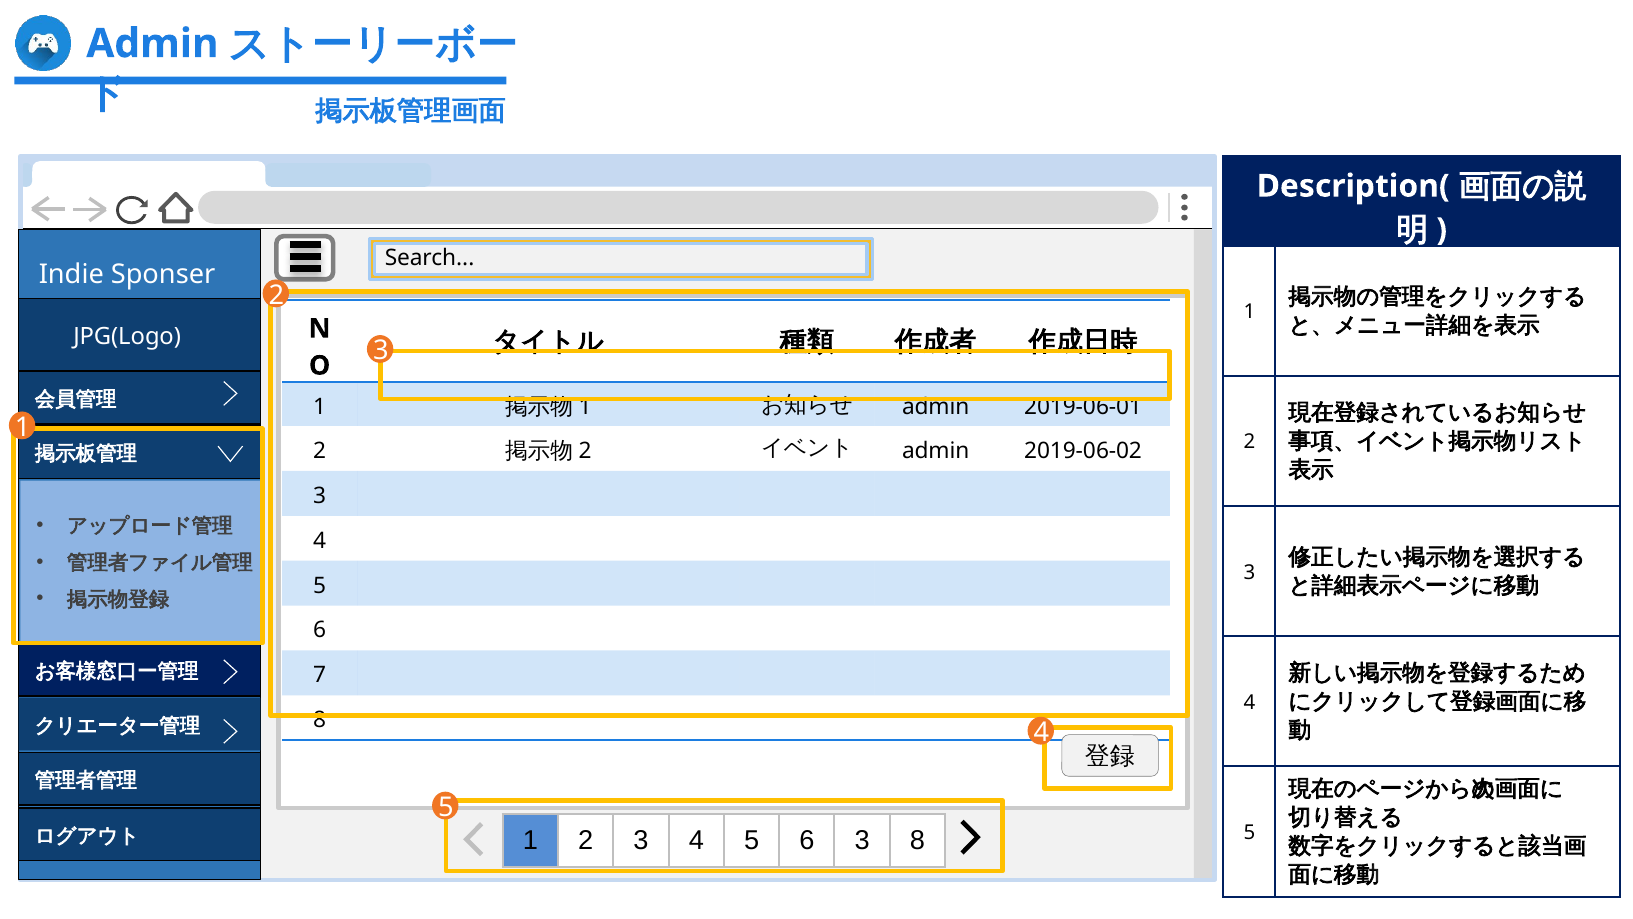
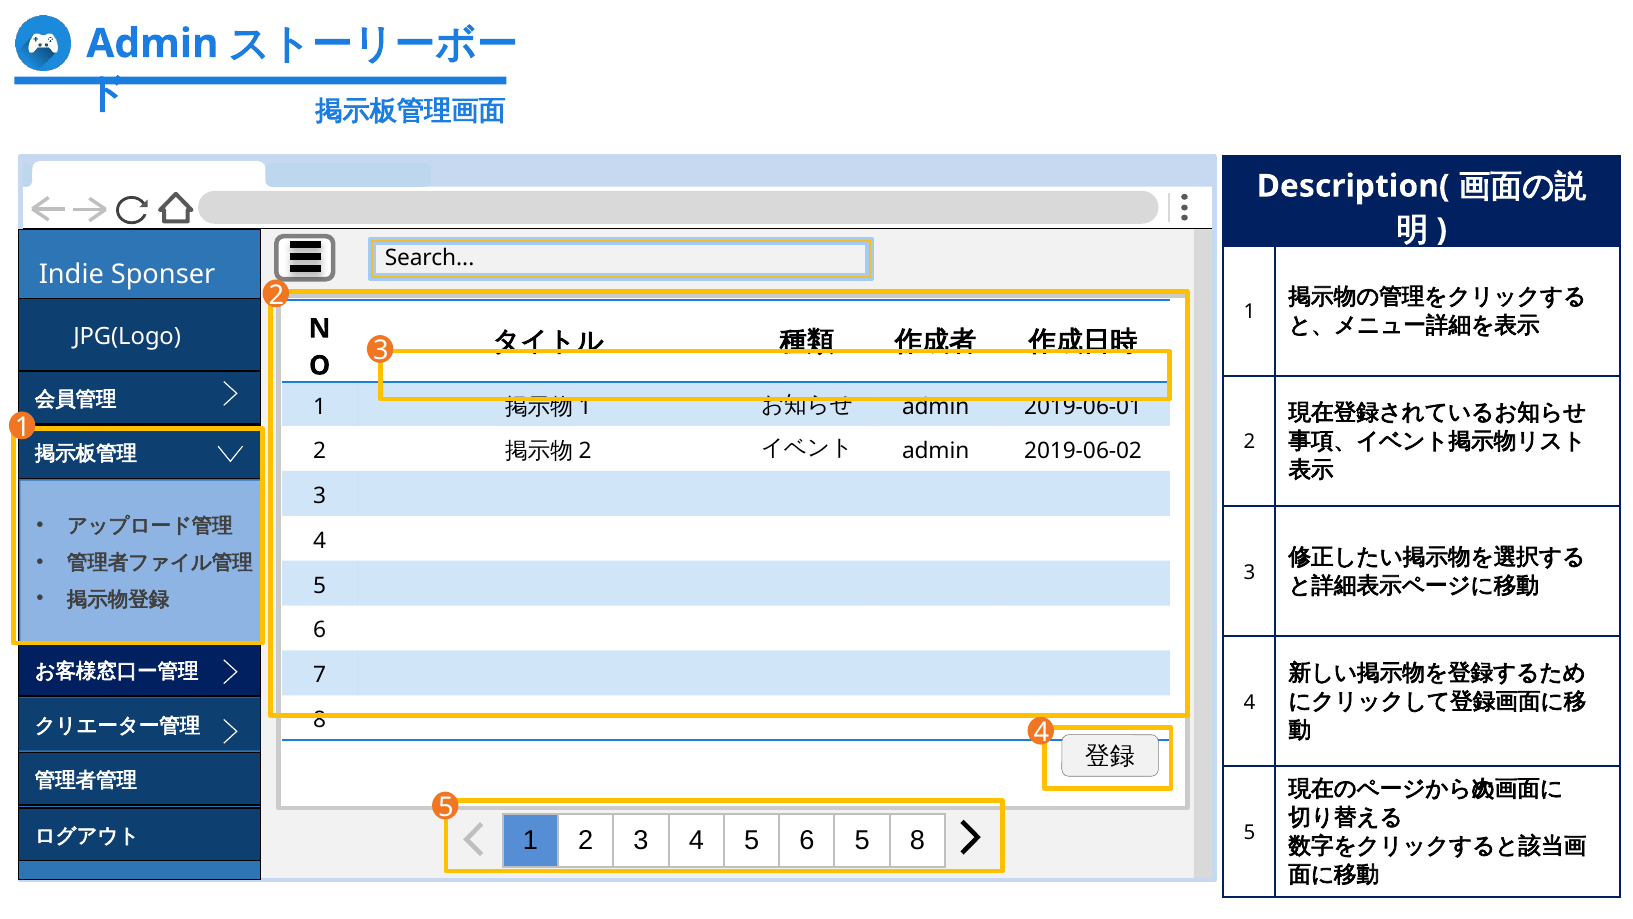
6 3: 3 -> 5 (862, 840)
